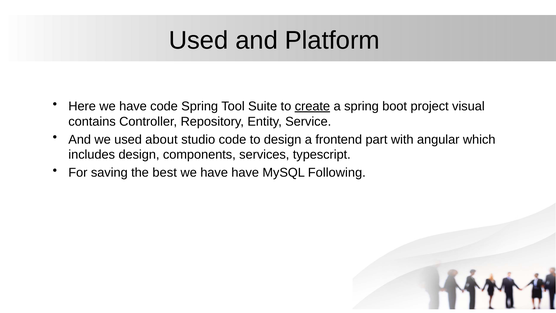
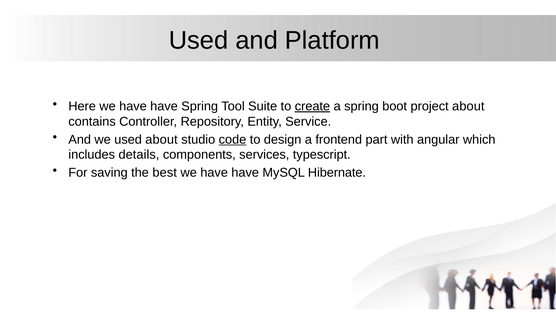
Here we have code: code -> have (164, 106)
project visual: visual -> about (468, 106)
code underline: none -> present (233, 139)
includes design: design -> details (139, 155)
Following: Following -> Hibernate (337, 172)
